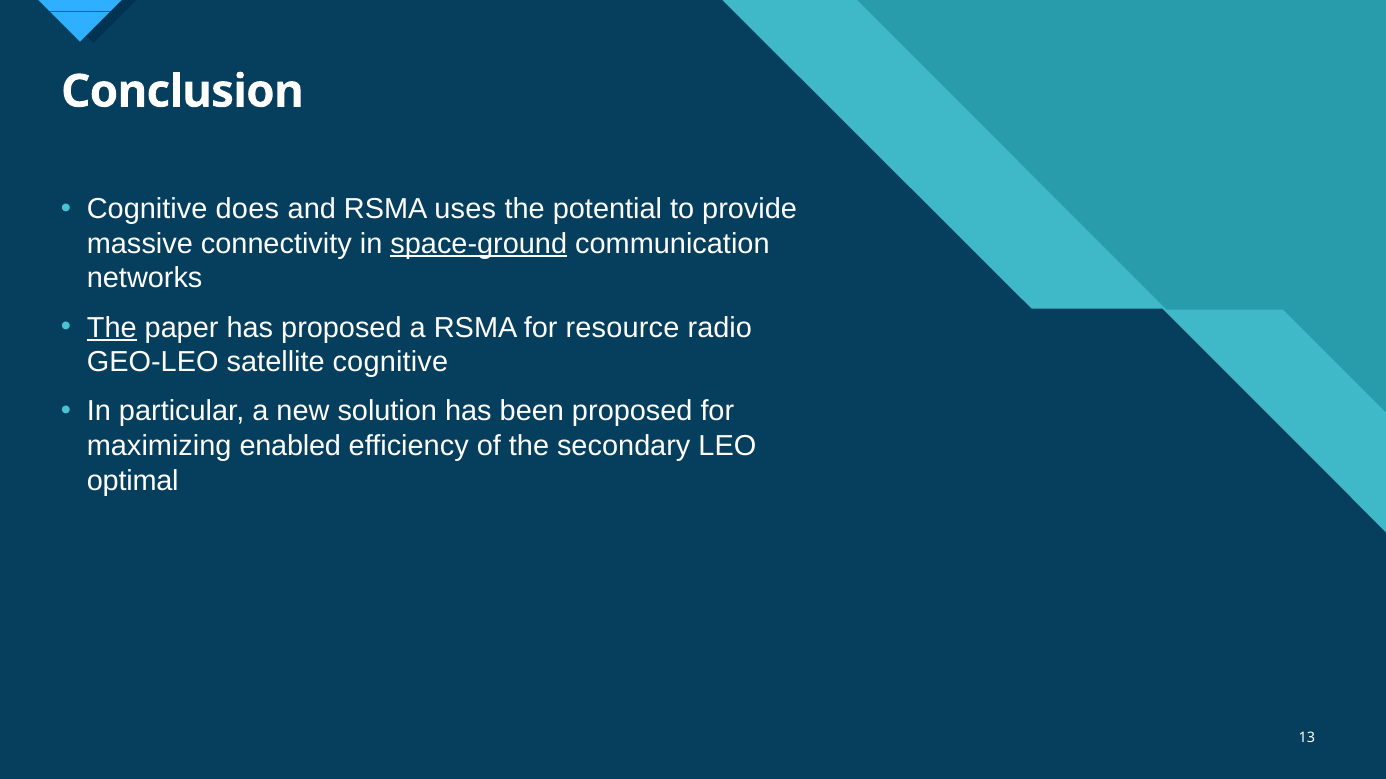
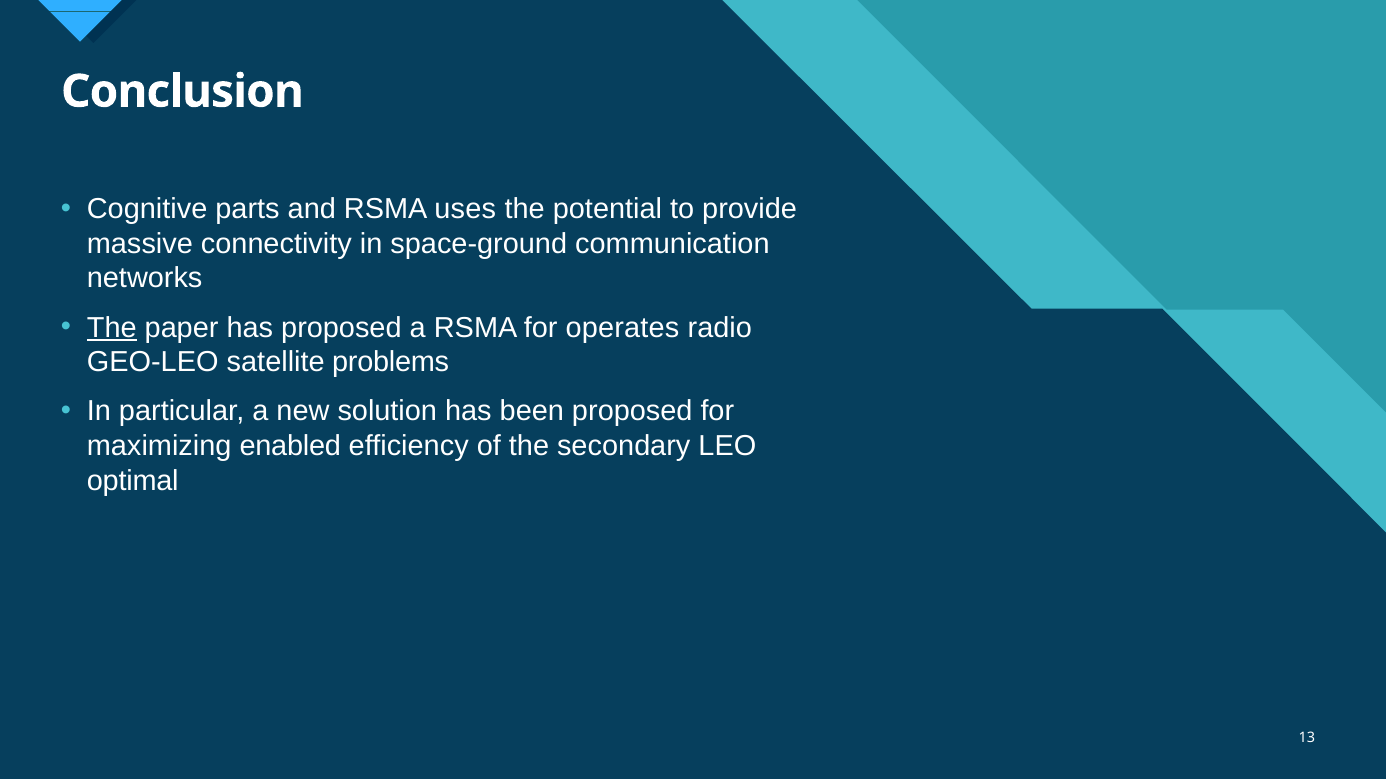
does: does -> parts (248, 209)
space-ground underline: present -> none (479, 244)
resource: resource -> operates (622, 328)
satellite cognitive: cognitive -> problems (391, 362)
